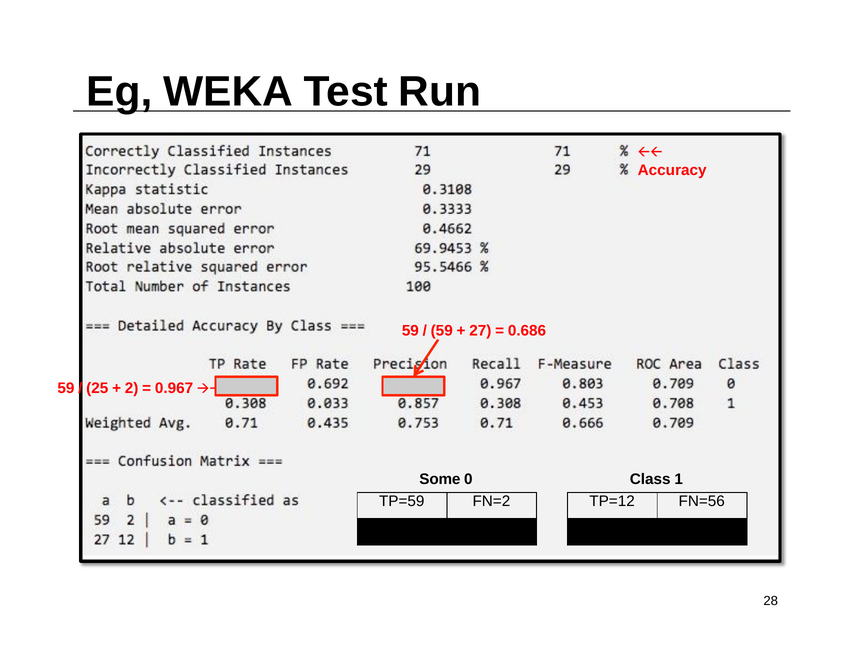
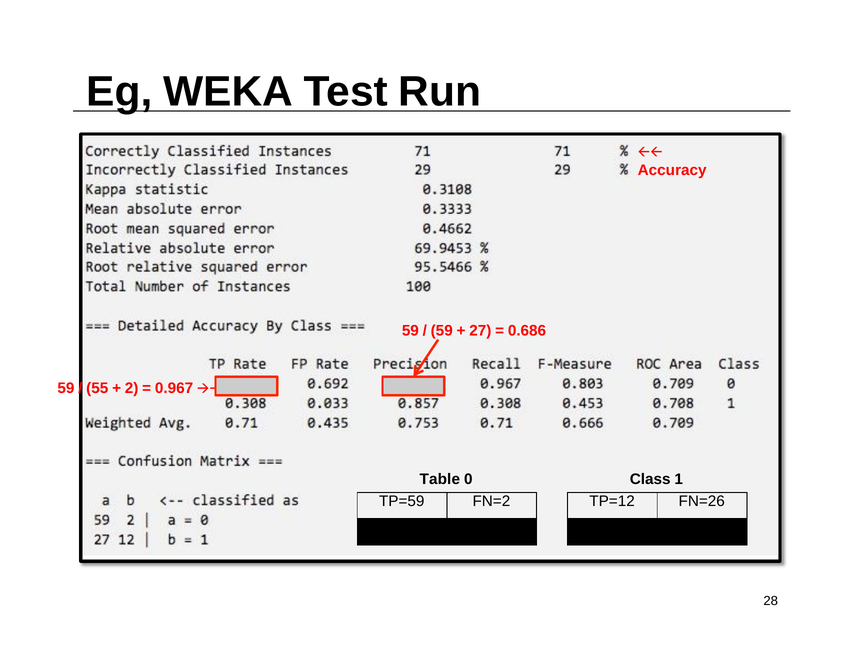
25: 25 -> 55 (97, 388)
Some: Some -> Table (440, 480)
FN=56: FN=56 -> FN=26 (702, 502)
